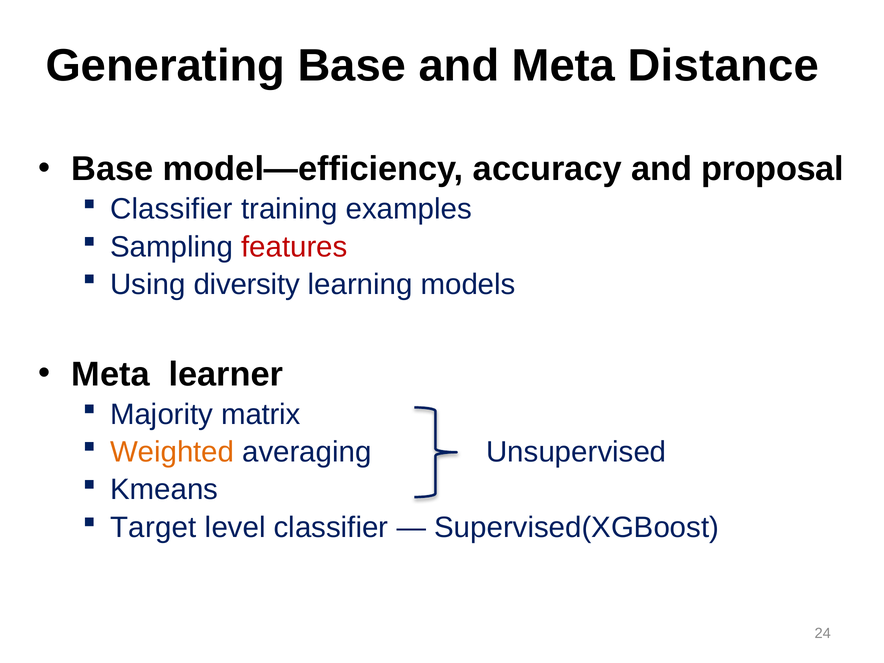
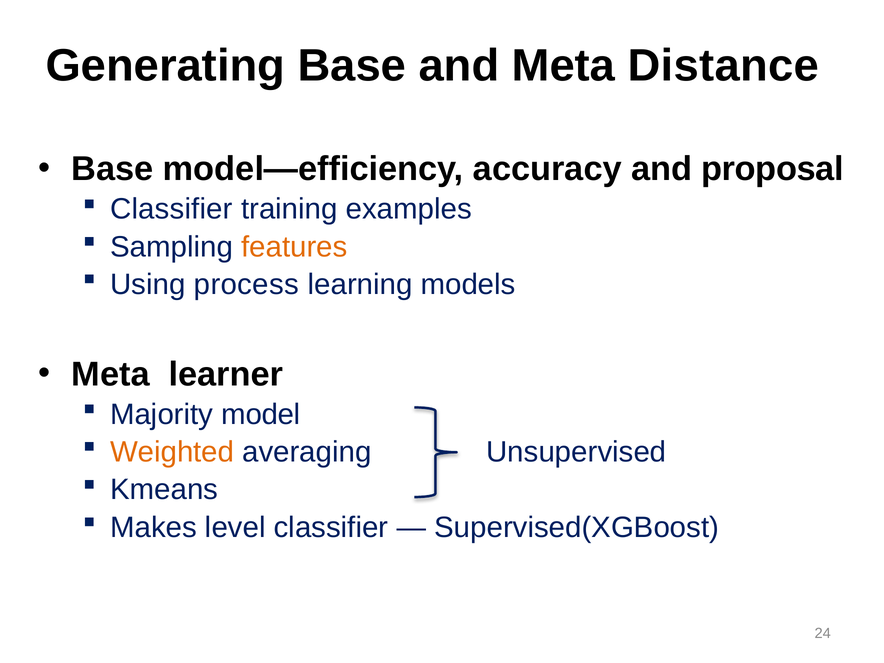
features colour: red -> orange (294, 247)
diversity: diversity -> process (246, 285)
matrix: matrix -> model (261, 414)
Target: Target -> Makes (154, 527)
